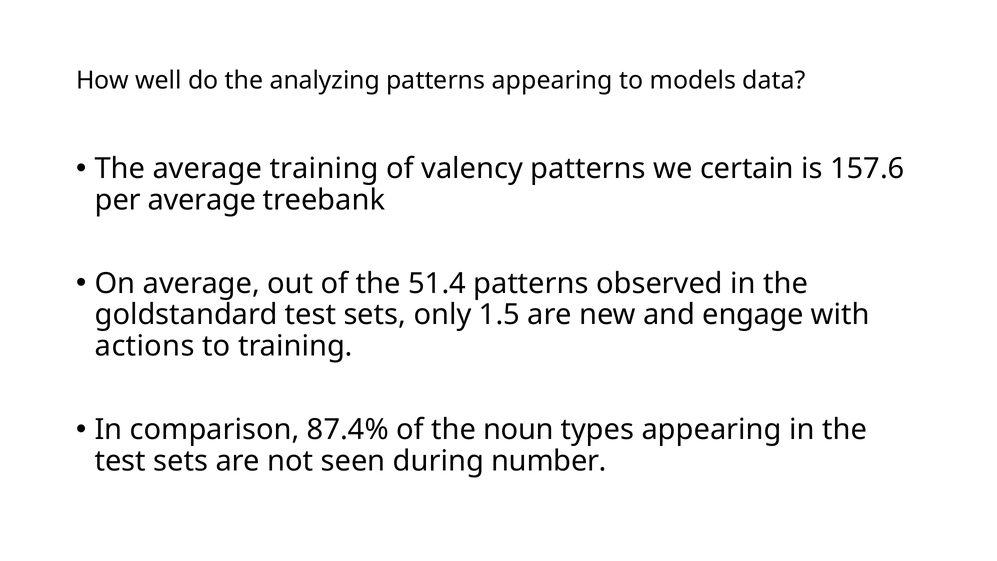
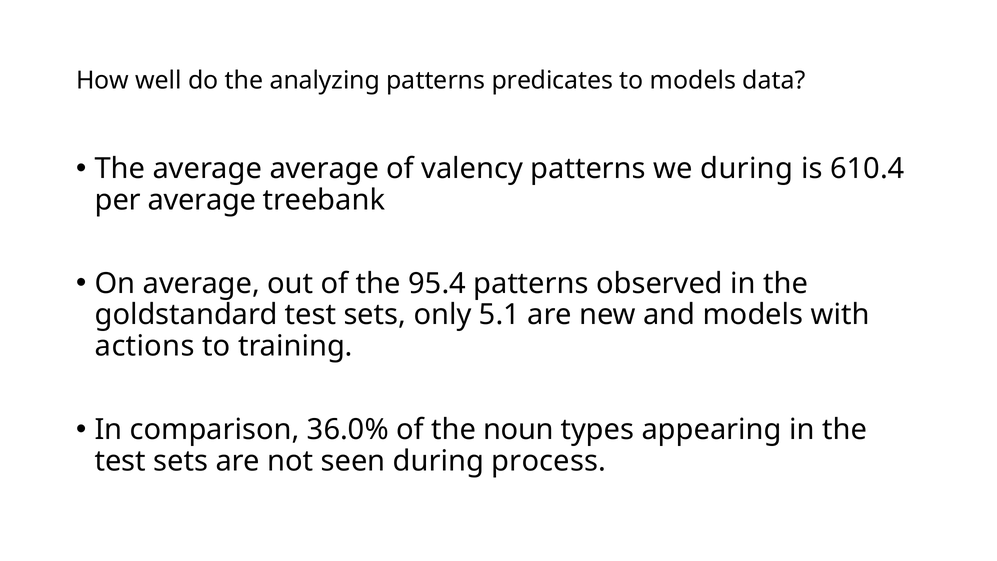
patterns appearing: appearing -> predicates (552, 81)
average training: training -> average (324, 169)
we certain: certain -> during (747, 169)
157.6: 157.6 -> 610.4 (867, 169)
51.4: 51.4 -> 95.4 (437, 283)
1.5: 1.5 -> 5.1 (499, 315)
and engage: engage -> models (753, 315)
87.4%: 87.4% -> 36.0% (348, 429)
number: number -> process (549, 461)
